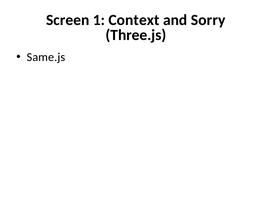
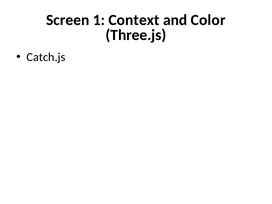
Sorry: Sorry -> Color (208, 20)
Same.js: Same.js -> Catch.js (46, 57)
